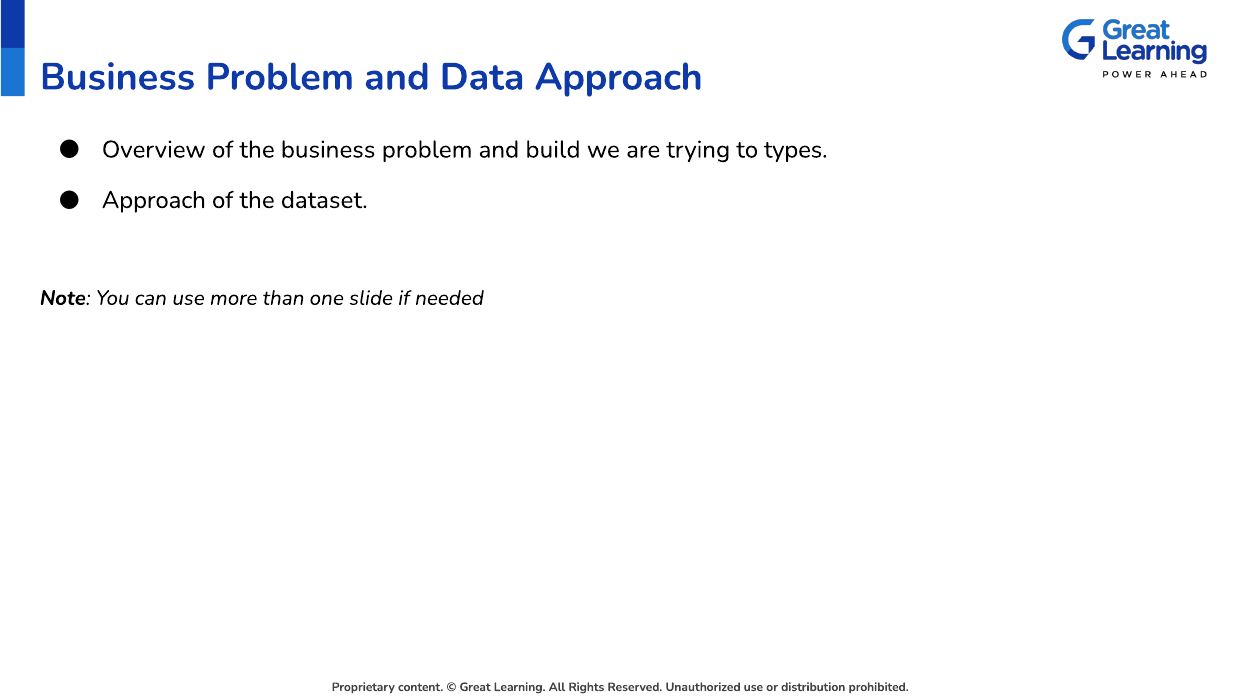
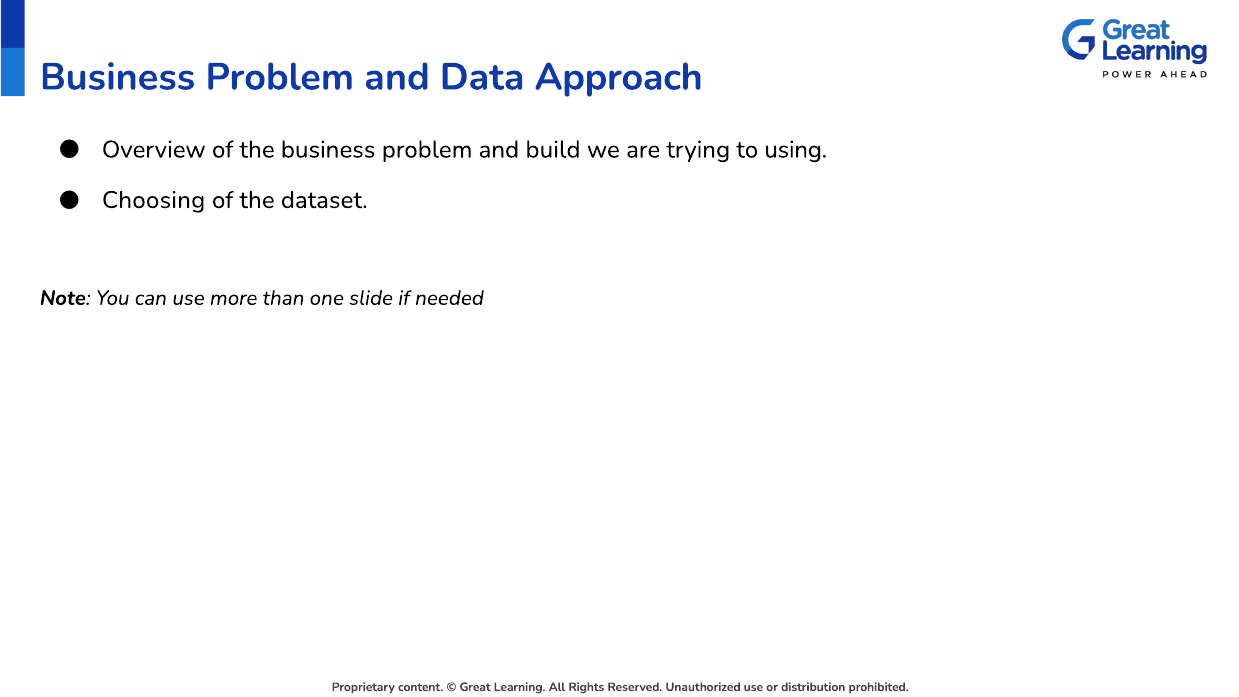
types: types -> using (796, 150)
Approach: Approach -> Choosing (154, 200)
